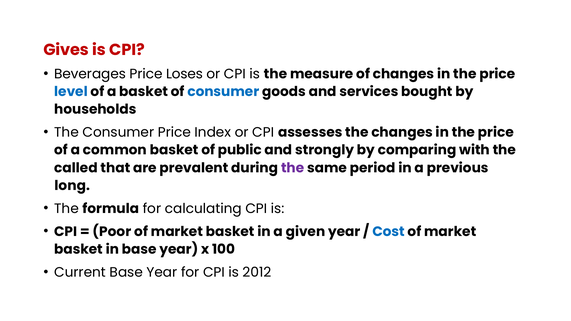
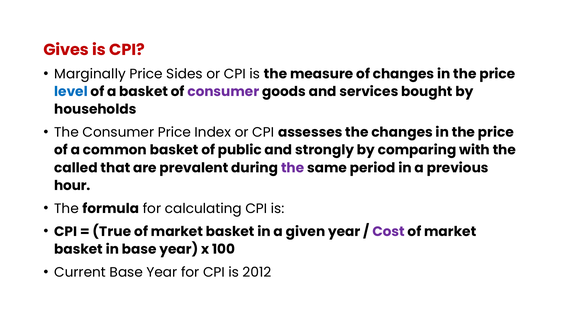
Beverages: Beverages -> Marginally (90, 74)
Loses: Loses -> Sides (185, 74)
consumer colour: blue -> purple (223, 92)
long: long -> hour (72, 186)
Poor: Poor -> True (112, 232)
Cost colour: blue -> purple (389, 232)
